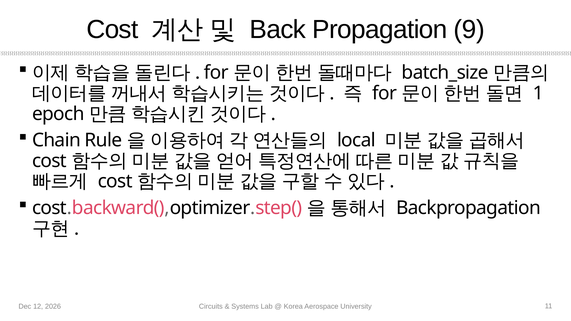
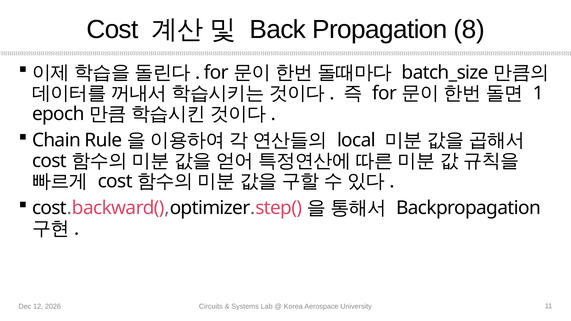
9: 9 -> 8 (469, 30)
